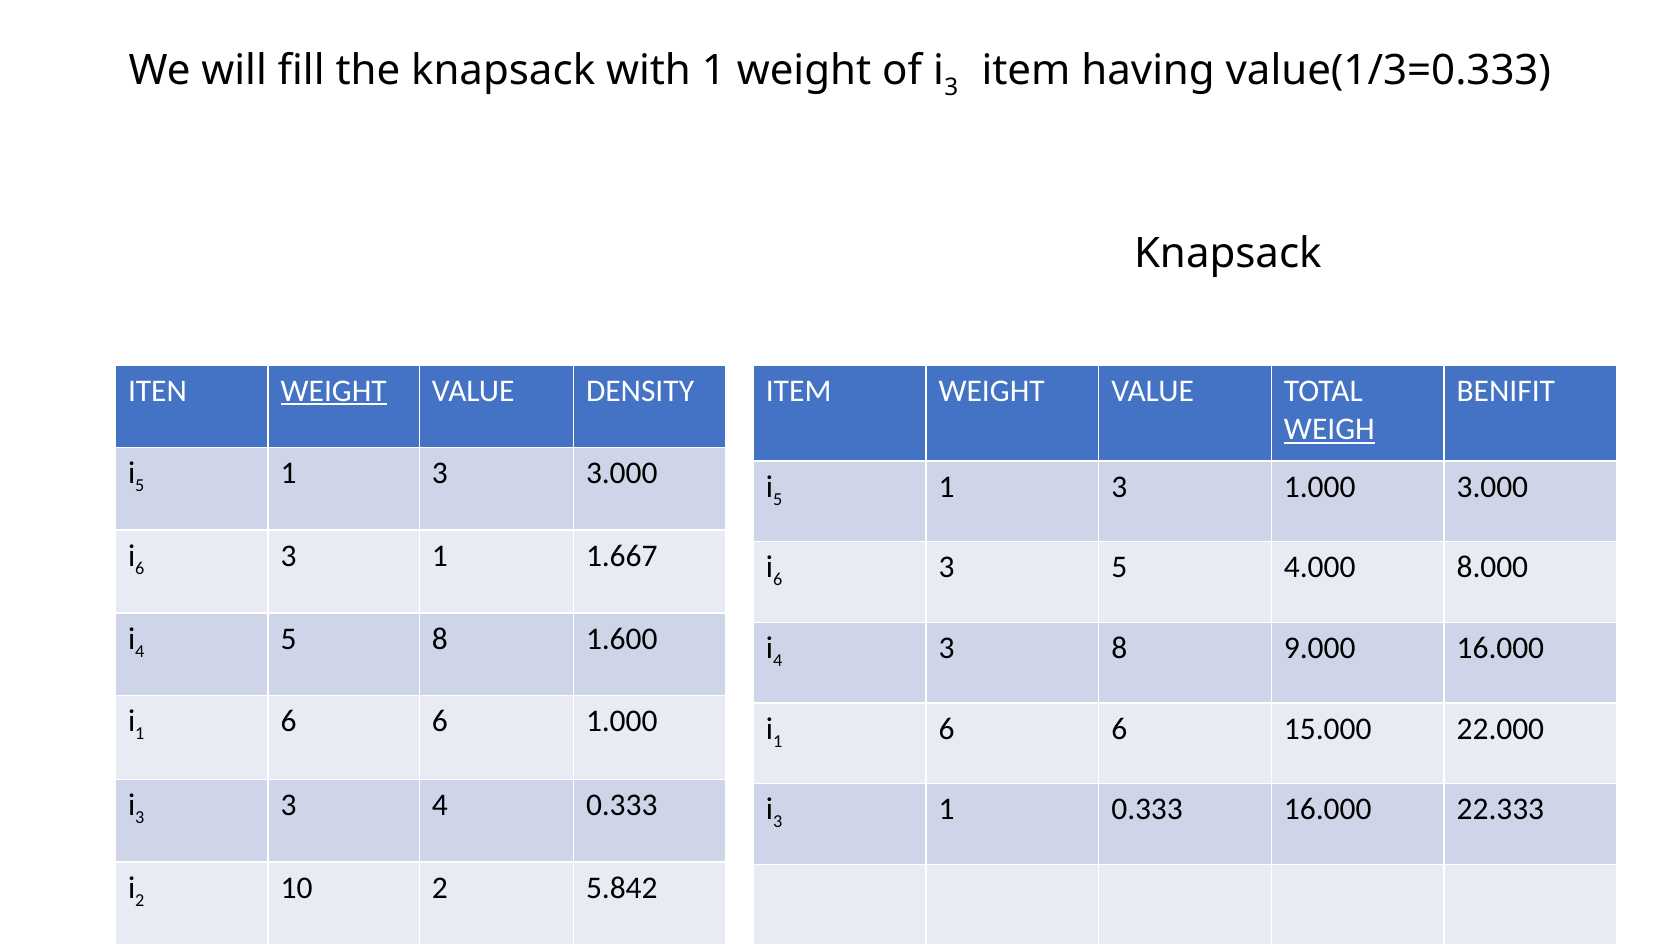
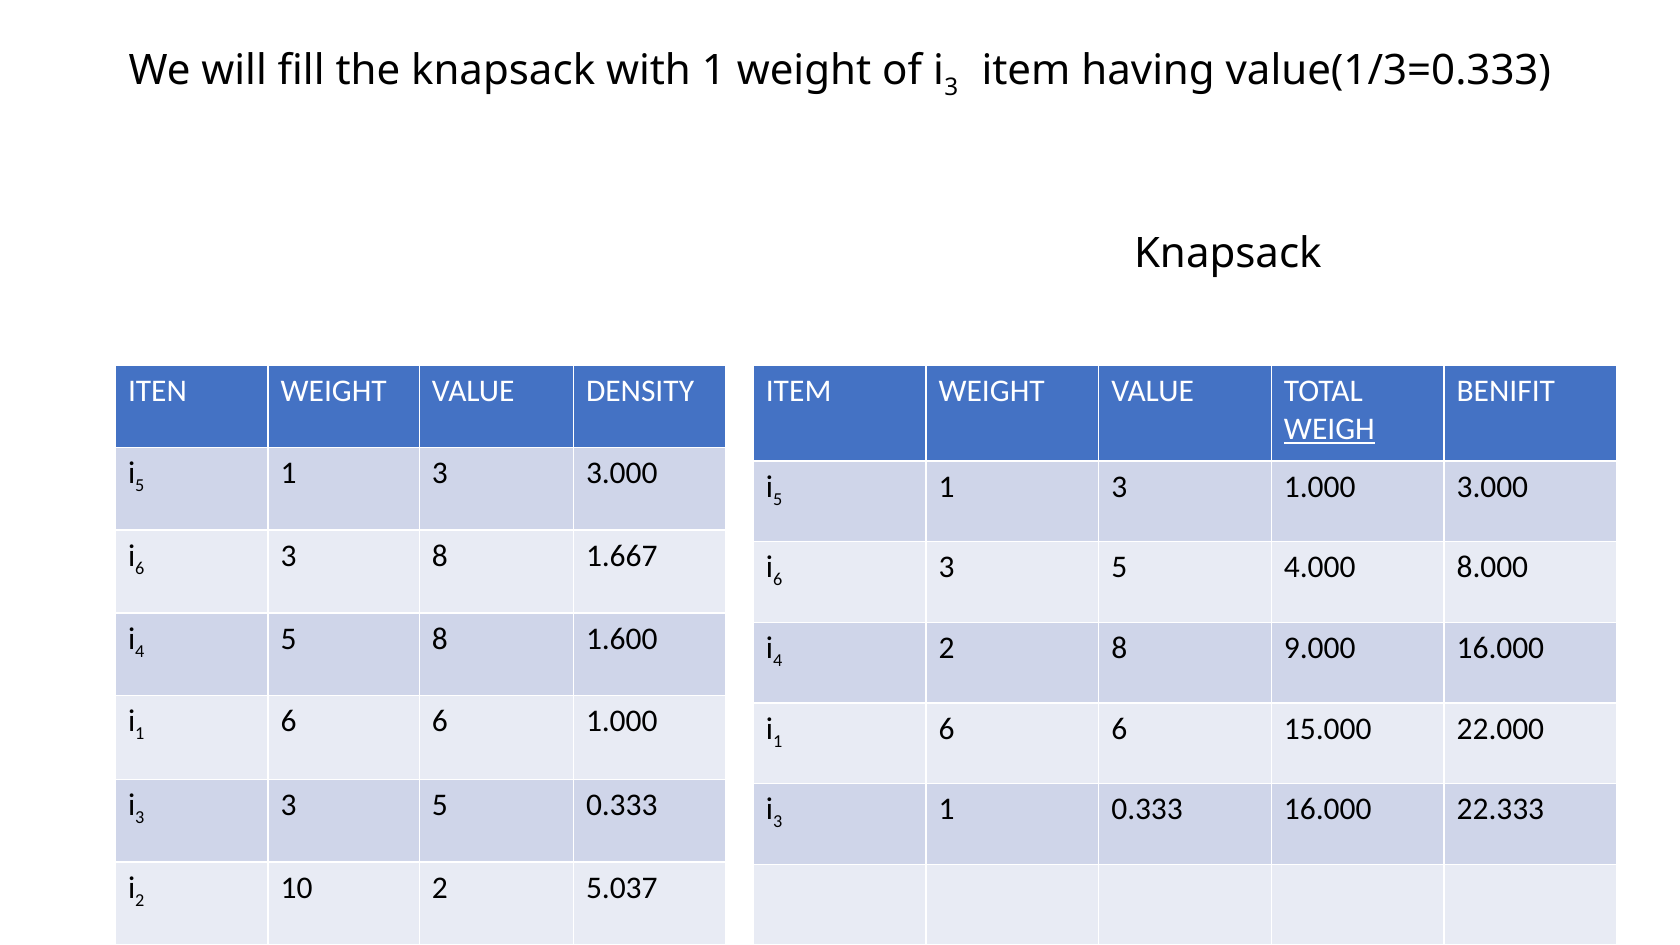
WEIGHT underline: present -> none (334, 391)
6 3 1: 1 -> 8 (440, 556)
3: 3 -> 2 (947, 648)
3 3 4: 4 -> 5 (440, 805)
5.842: 5.842 -> 5.037 (622, 888)
